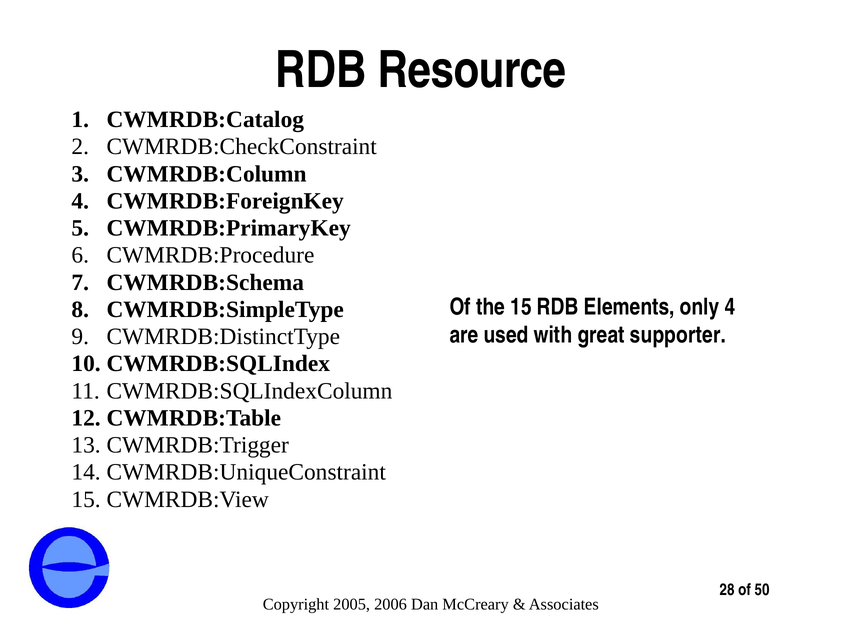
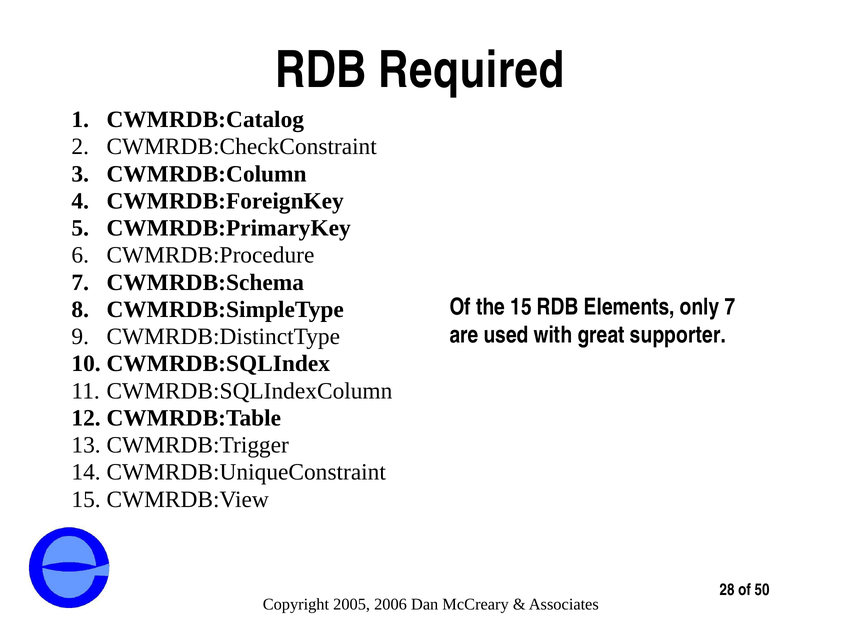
Resource: Resource -> Required (472, 70)
only 4: 4 -> 7 (730, 307)
